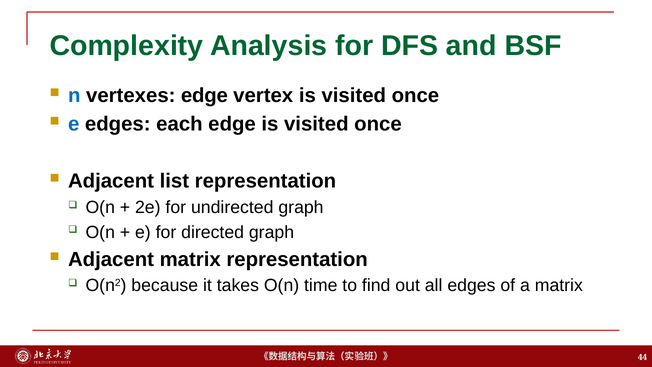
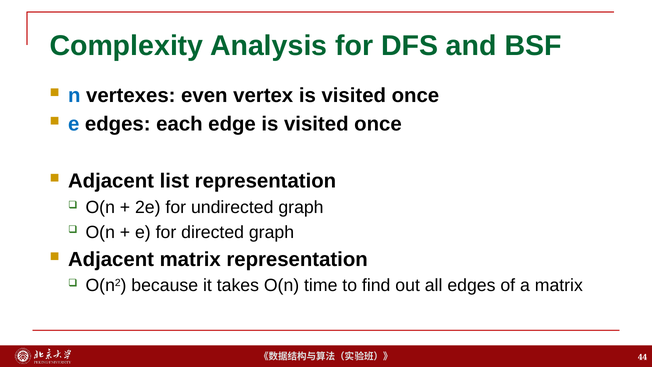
vertexes edge: edge -> even (204, 95)
